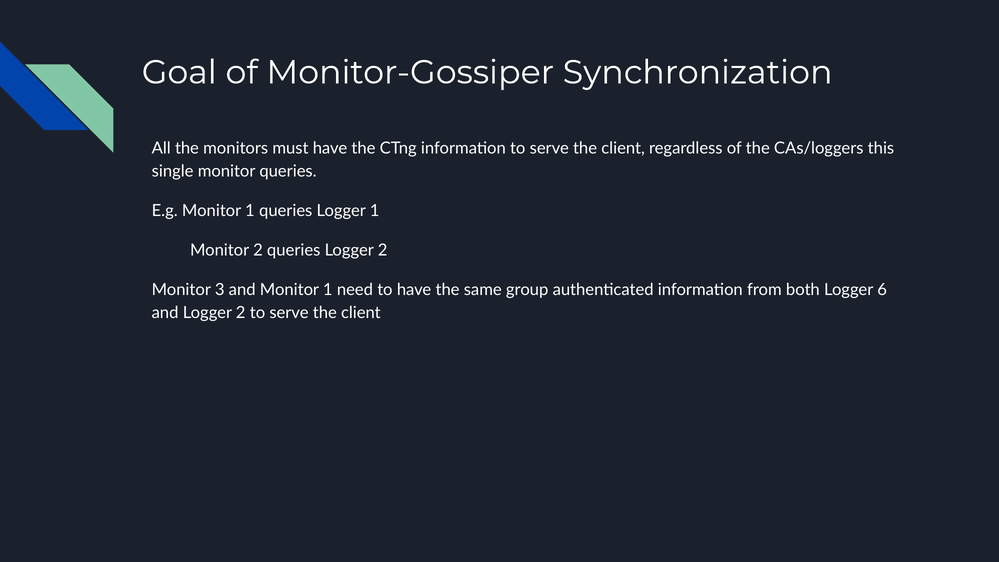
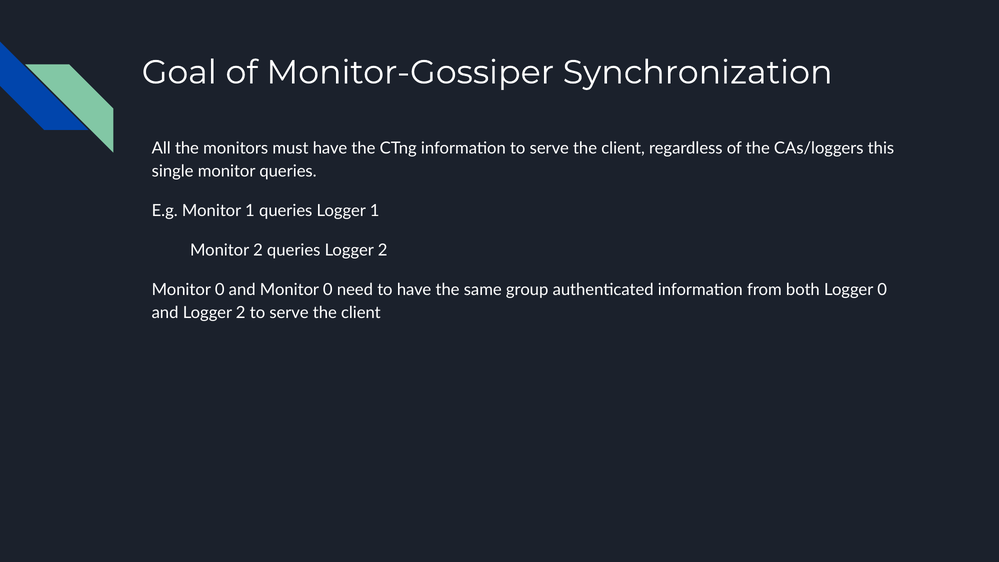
3: 3 -> 0 (220, 290)
and Monitor 1: 1 -> 0 (328, 290)
Logger 6: 6 -> 0 (882, 290)
